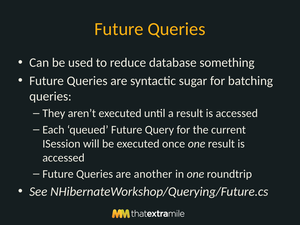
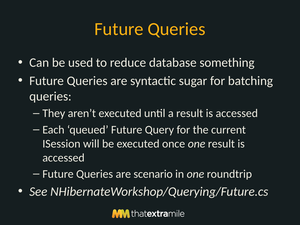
another: another -> scenario (153, 174)
